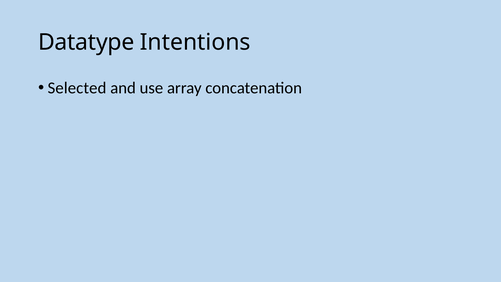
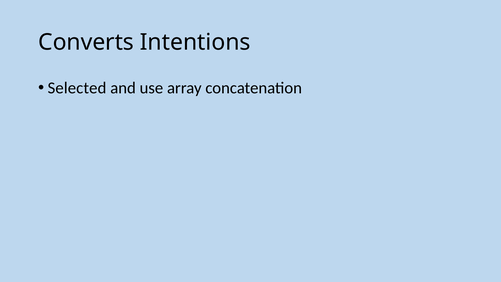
Datatype: Datatype -> Converts (86, 42)
